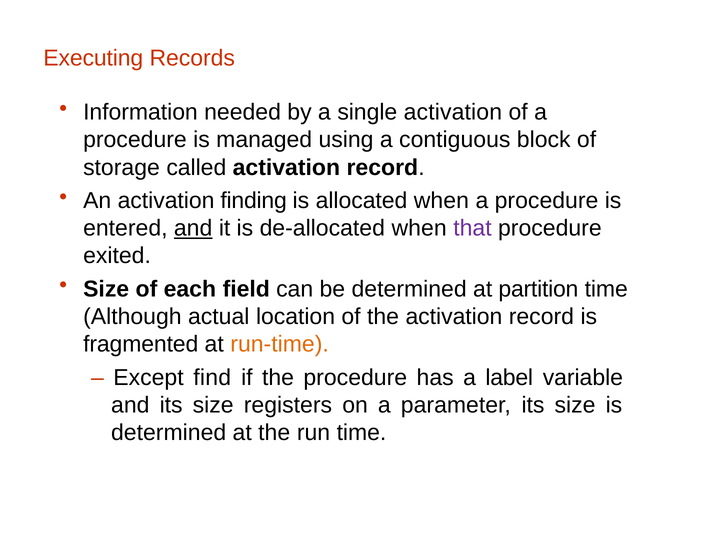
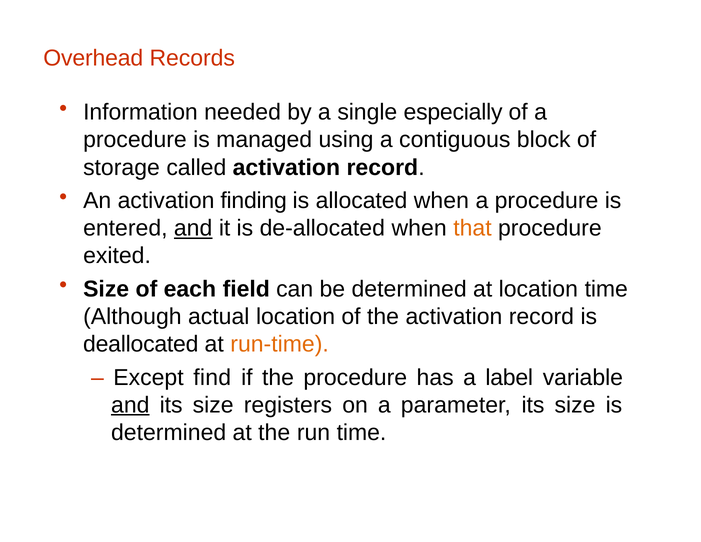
Executing: Executing -> Overhead (93, 58)
single activation: activation -> especially (453, 112)
that colour: purple -> orange (472, 228)
at partition: partition -> location (538, 289)
fragmented: fragmented -> deallocated (141, 344)
and underline: none -> present (130, 405)
